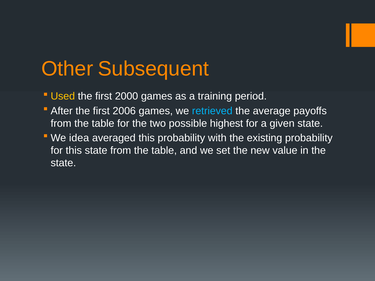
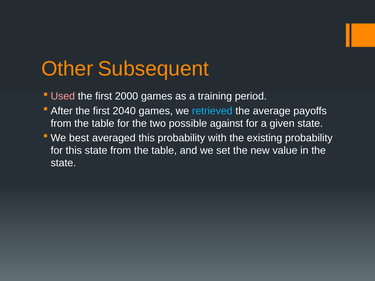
Used colour: yellow -> pink (63, 96)
2006: 2006 -> 2040 (124, 111)
highest: highest -> against (226, 123)
idea: idea -> best (79, 138)
